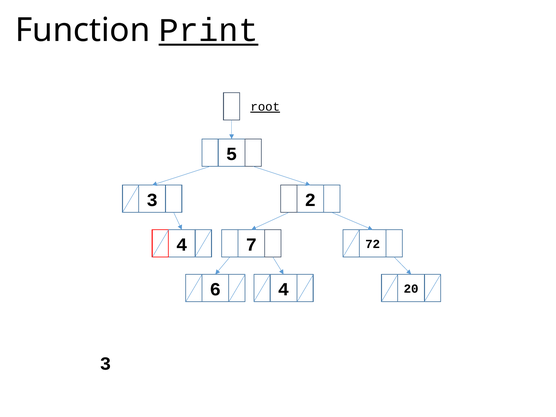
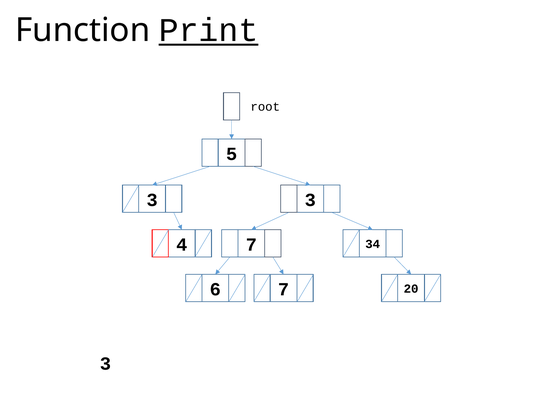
root underline: present -> none (265, 107)
3 2: 2 -> 3 (310, 200)
72: 72 -> 34 (373, 244)
6 4: 4 -> 7 (284, 289)
